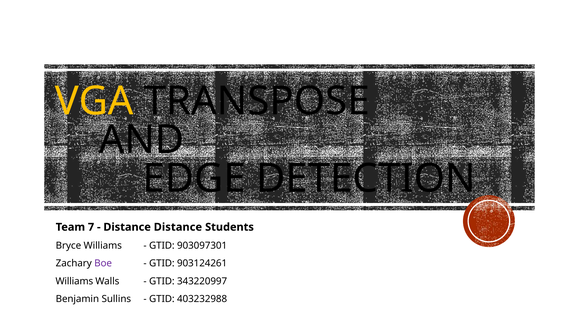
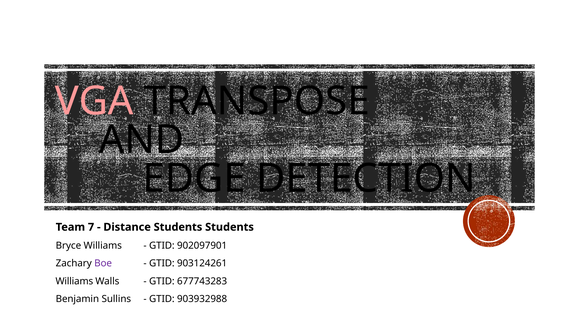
VGA colour: yellow -> pink (94, 101)
Distance Distance: Distance -> Students (178, 227)
903097301: 903097301 -> 902097901 (202, 246)
343220997: 343220997 -> 677743283 (202, 281)
403232988: 403232988 -> 903932988 (202, 299)
